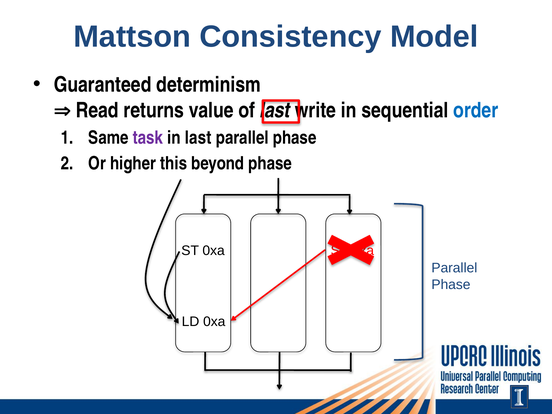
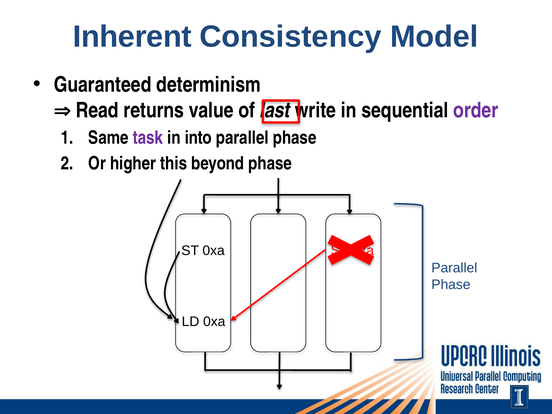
Mattson: Mattson -> Inherent (132, 37)
order colour: blue -> purple (476, 110)
in last: last -> into (198, 138)
